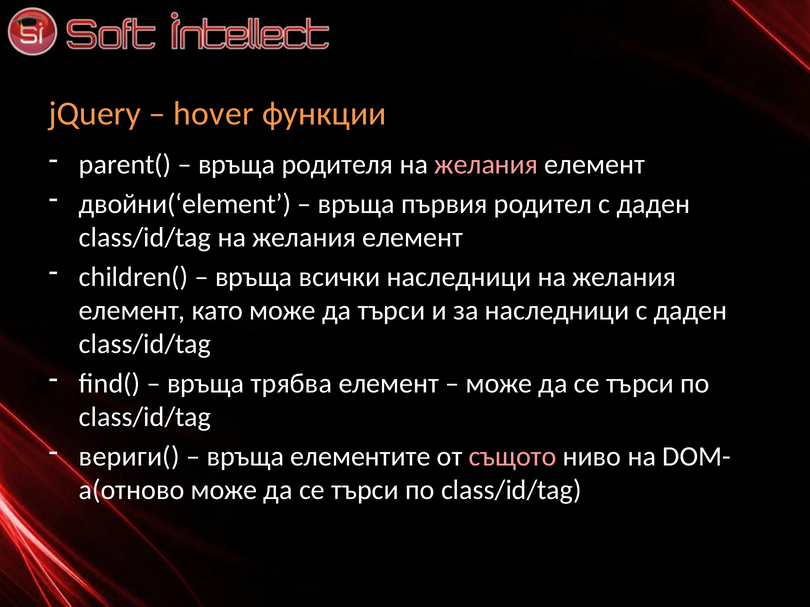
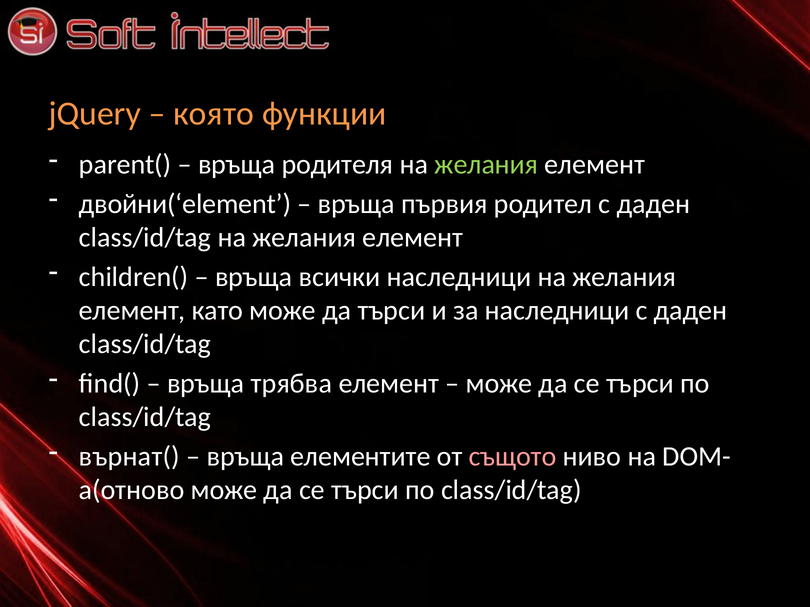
hover: hover -> която (214, 114)
желания colour: pink -> light green (486, 165)
вериги(: вериги( -> върнат( (129, 457)
